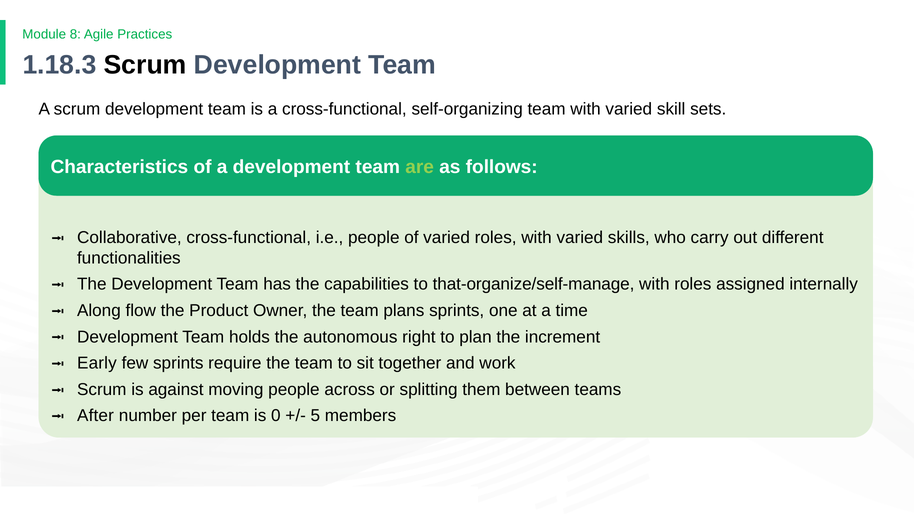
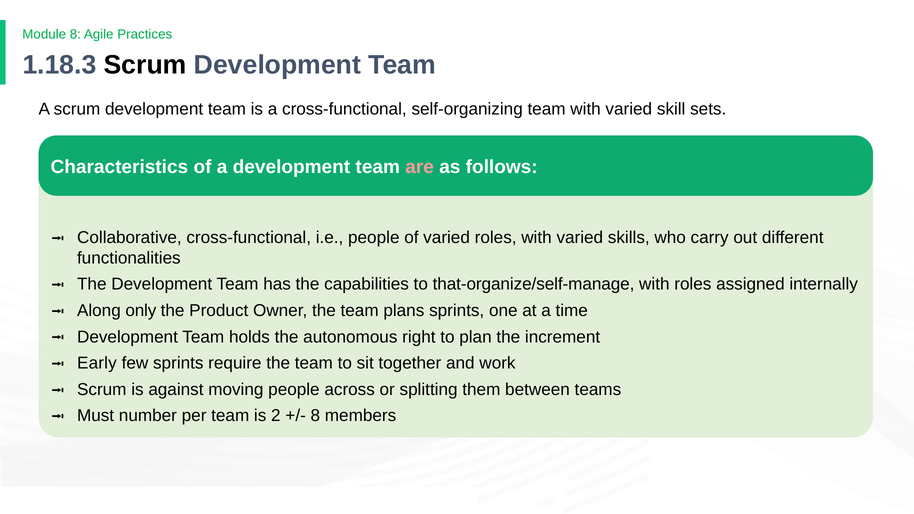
are colour: light green -> pink (420, 167)
flow: flow -> only (141, 311)
After: After -> Must (96, 416)
0: 0 -> 2 (276, 416)
5: 5 -> 8 (315, 416)
